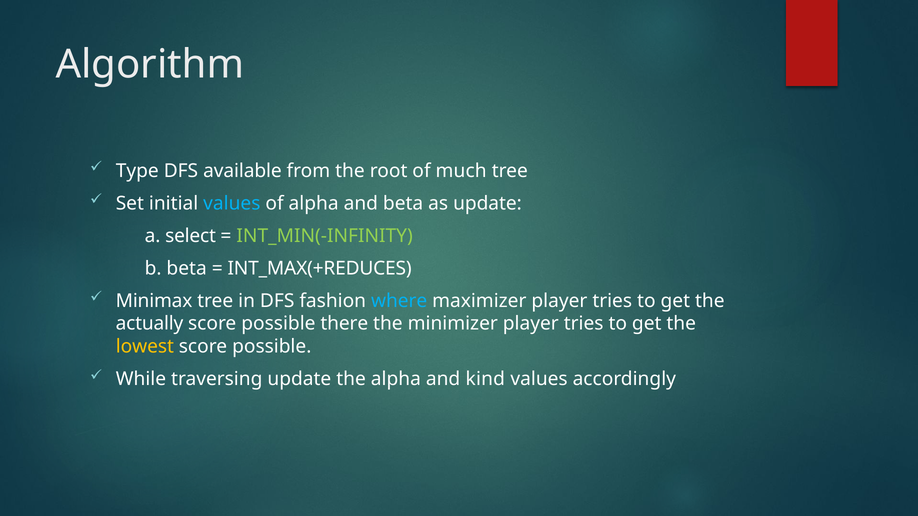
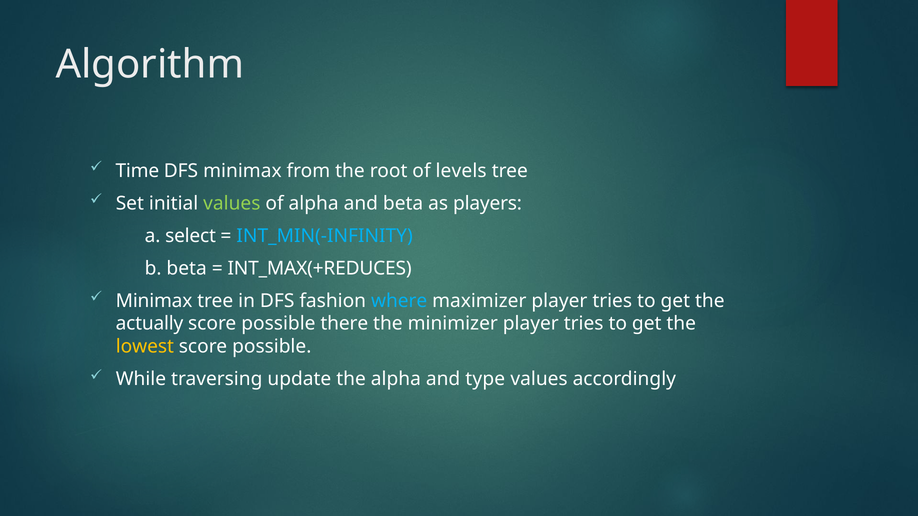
Type: Type -> Time (137, 171)
DFS available: available -> minimax (242, 171)
much: much -> levels (461, 171)
values colour: light blue -> light green (232, 203)
as update: update -> players (488, 203)
INT_MIN(-INFINITY colour: light green -> light blue (325, 236)
kind: kind -> type (485, 379)
